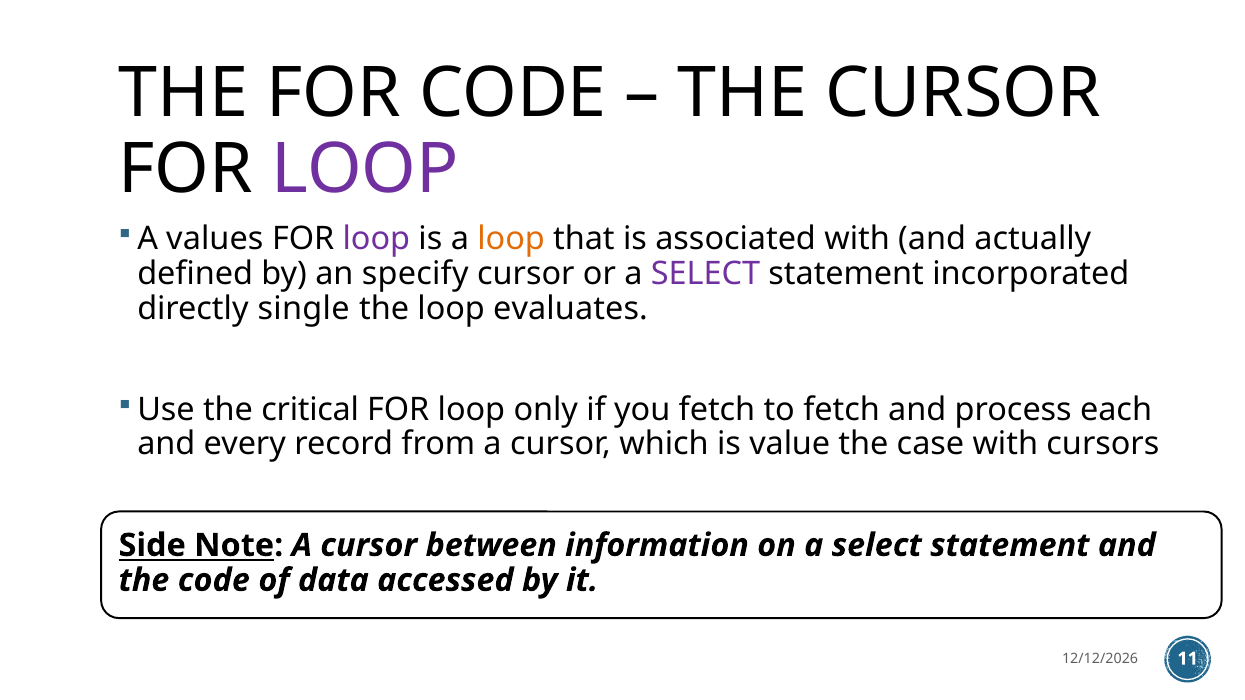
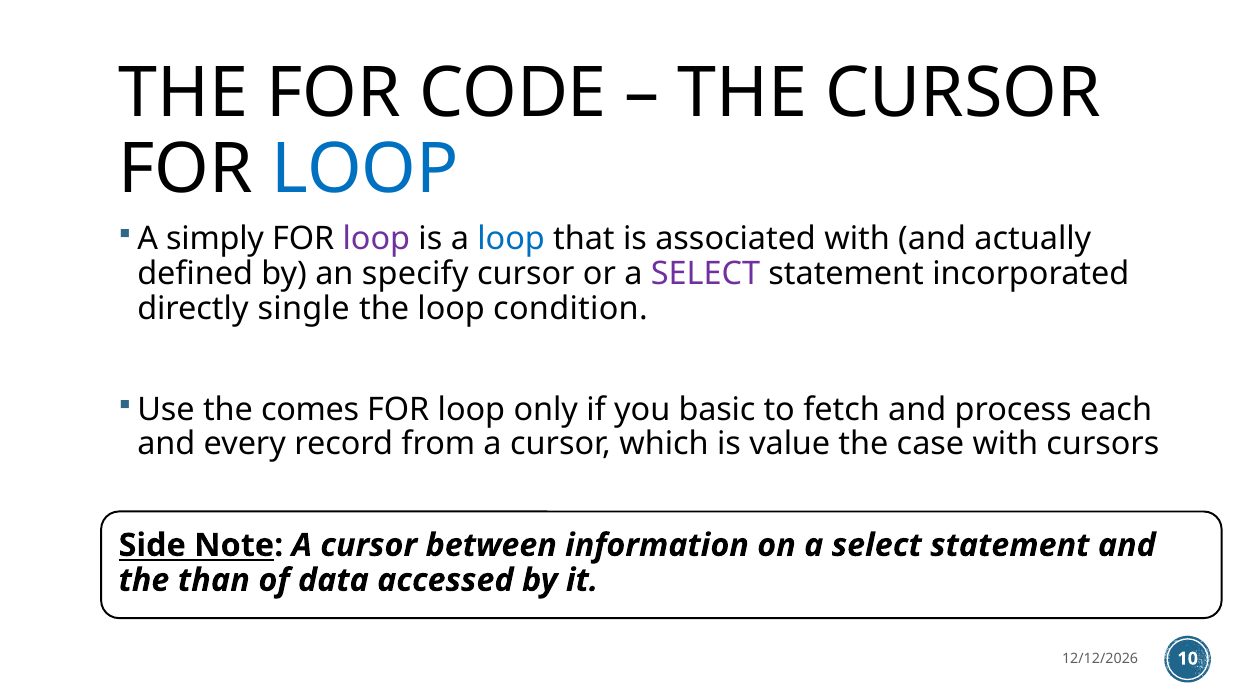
LOOP colour: purple -> blue (365, 169)
values: values -> simply (215, 239)
loop colour: orange -> blue (511, 239)
evaluates: evaluates -> condition (570, 308)
critical: critical -> comes (310, 410)
you fetch: fetch -> basic (717, 410)
the code: code -> than (214, 580)
11: 11 -> 10 (1188, 659)
